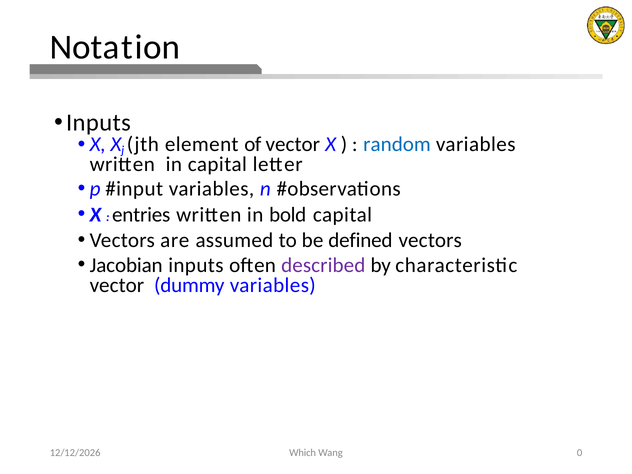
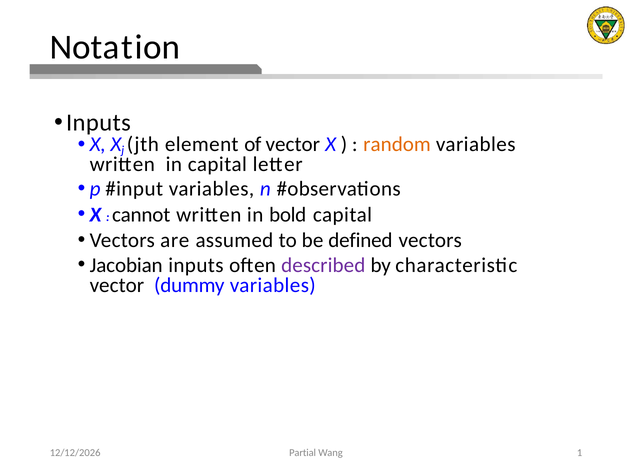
random colour: blue -> orange (397, 144)
entries: entries -> cannot (141, 215)
Which: Which -> Partial (303, 453)
0: 0 -> 1 (580, 453)
